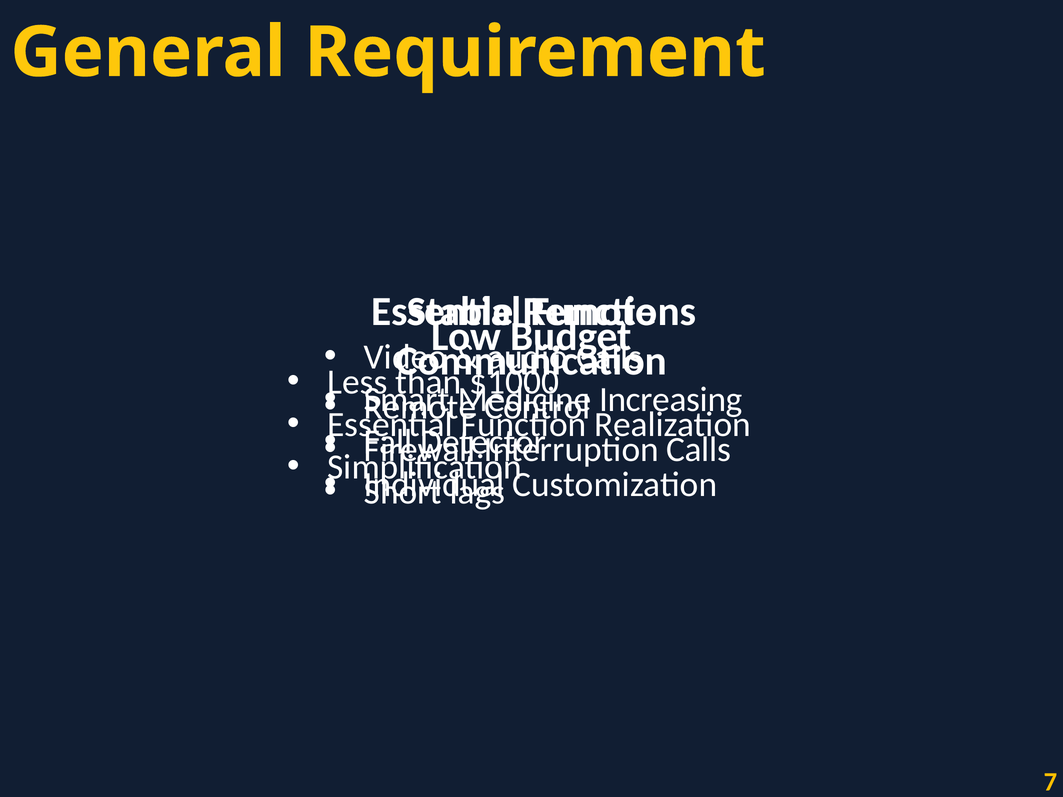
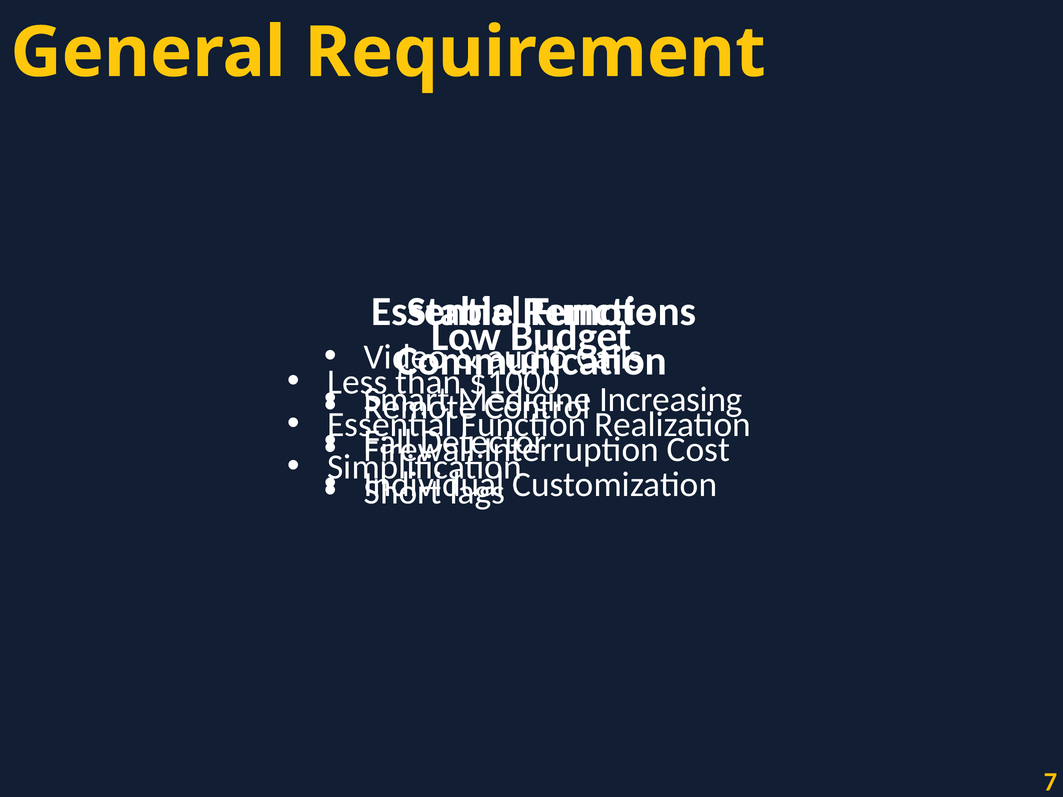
Calls: Calls -> Cost (698, 449)
